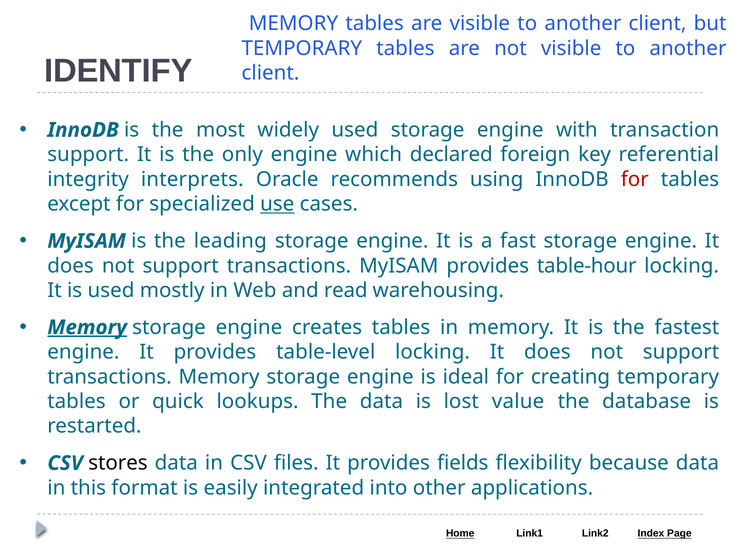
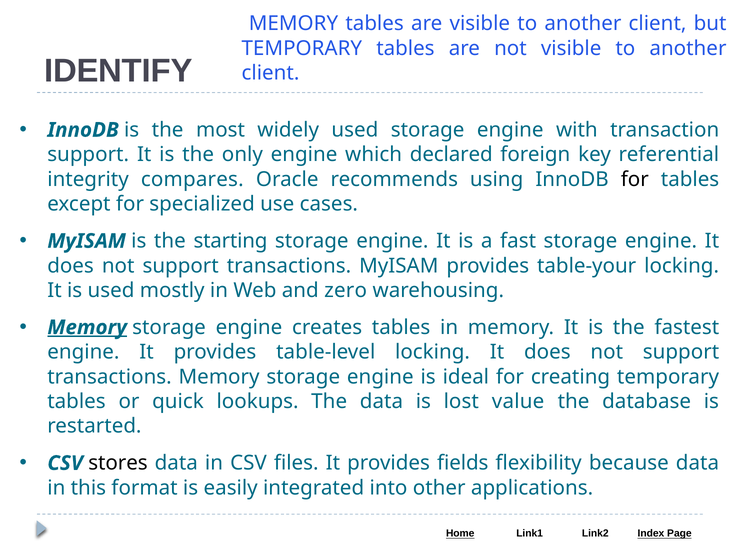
interprets: interprets -> compares (192, 179)
for colour: red -> black (635, 179)
use underline: present -> none (277, 204)
leading: leading -> starting (230, 241)
table-hour: table-hour -> table-your (587, 266)
read: read -> zero (346, 290)
